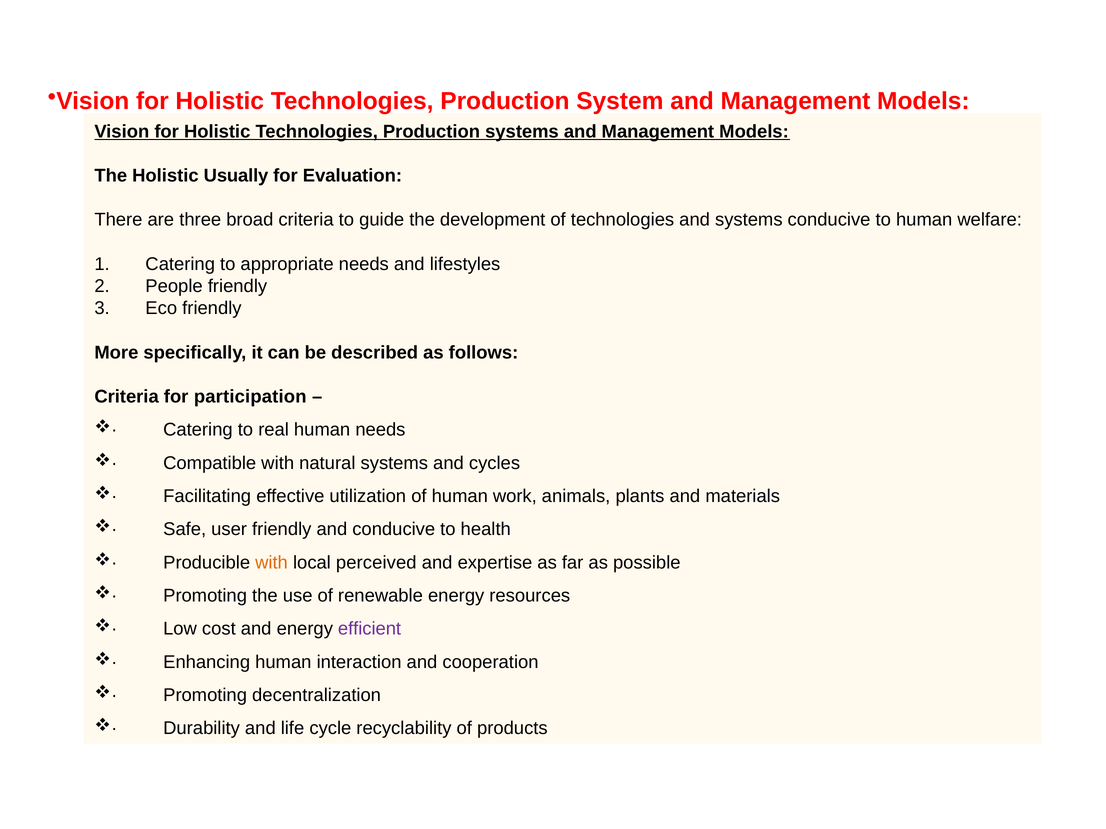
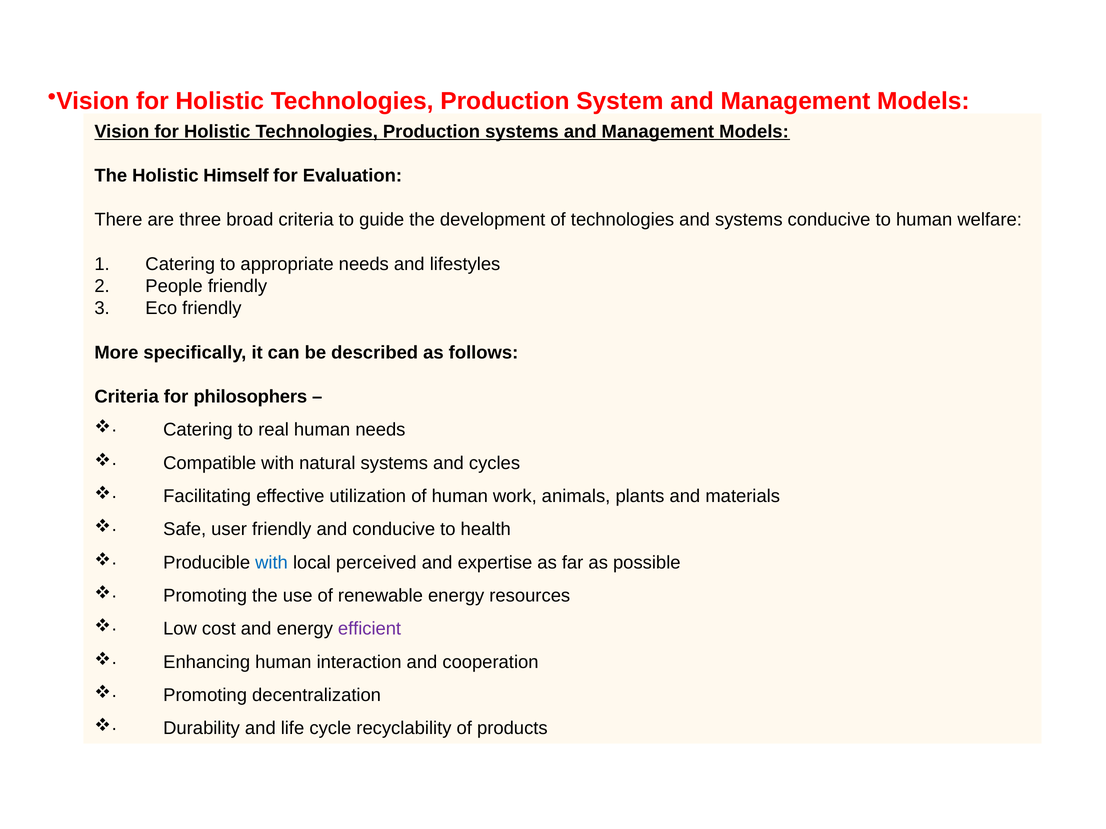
Usually: Usually -> Himself (236, 176)
participation: participation -> philosophers (250, 397)
with colour: orange -> blue (272, 563)
